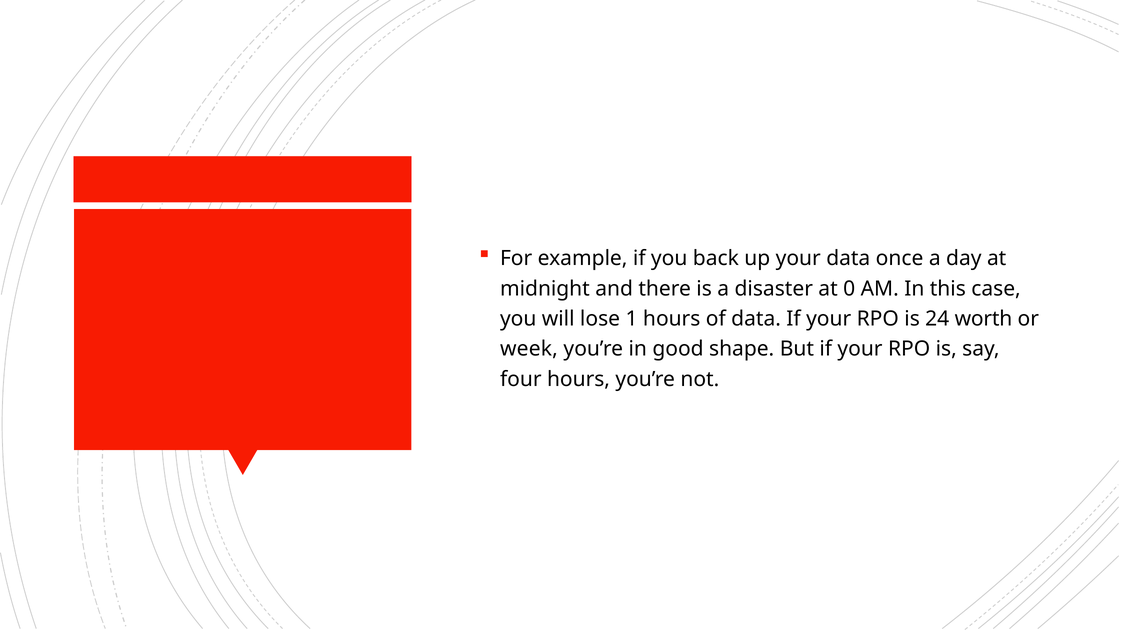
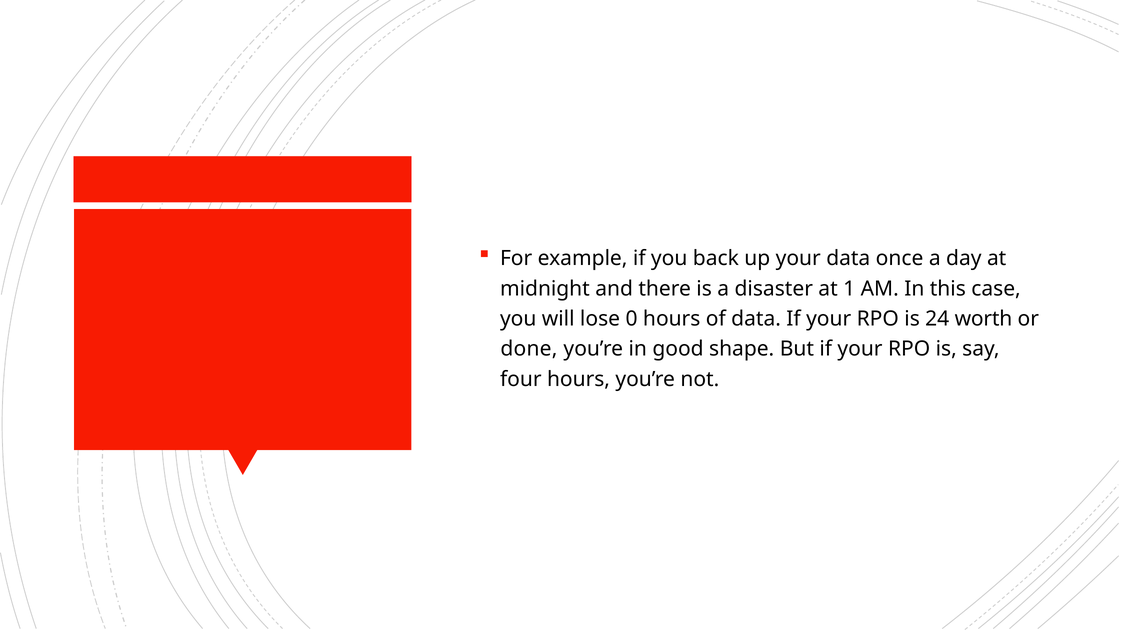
0: 0 -> 1 (849, 289)
1: 1 -> 0 (632, 319)
week: week -> done (529, 349)
